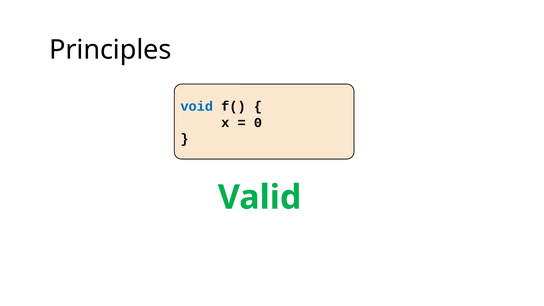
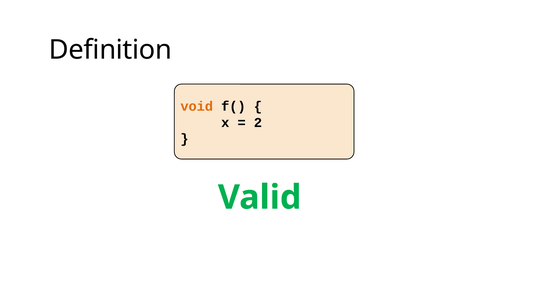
Principles: Principles -> Definition (110, 50)
void colour: blue -> orange (197, 106)
0: 0 -> 2 (258, 123)
